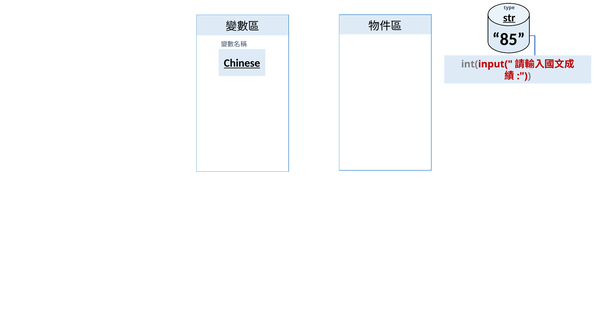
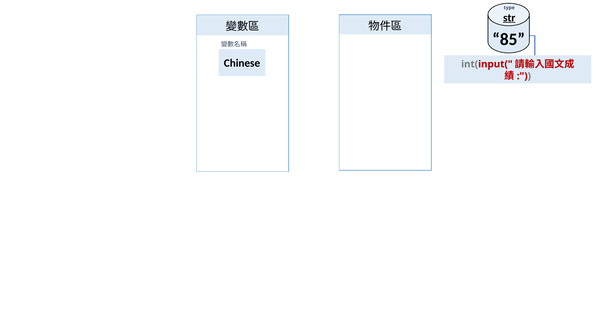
Chinese underline: present -> none (242, 63)
